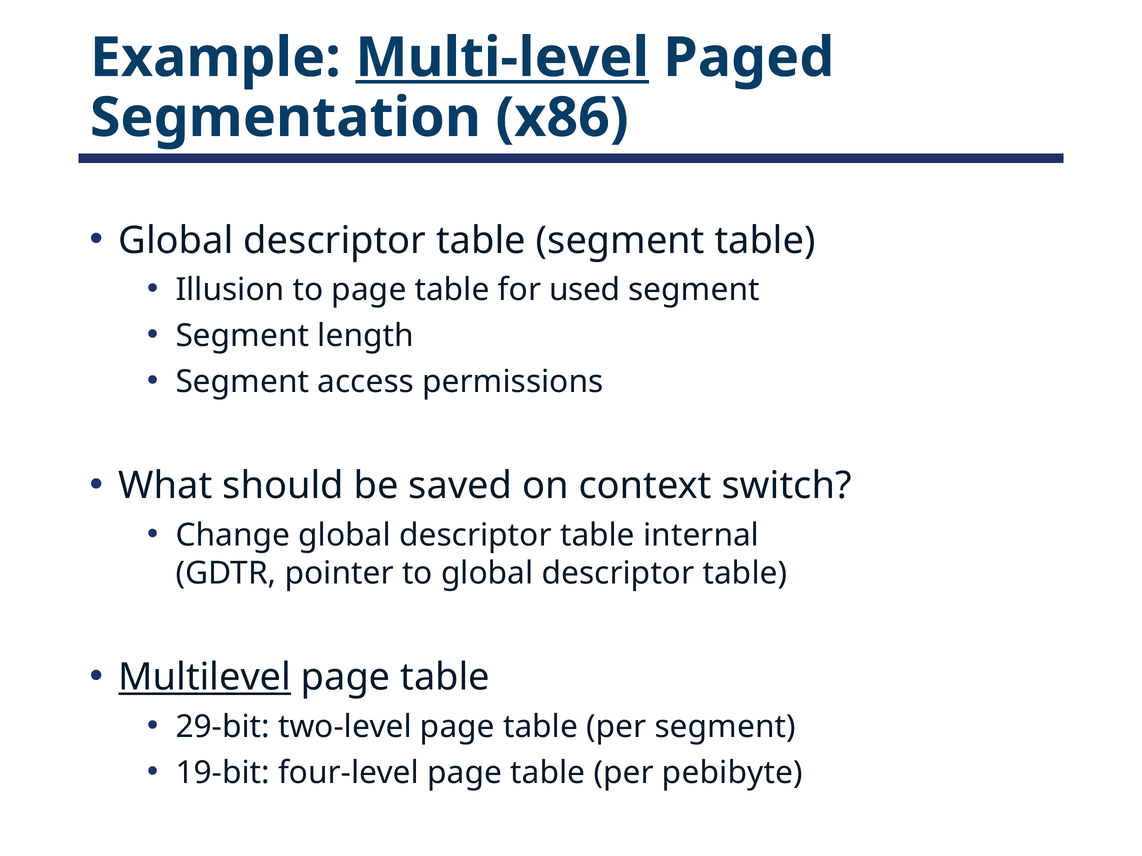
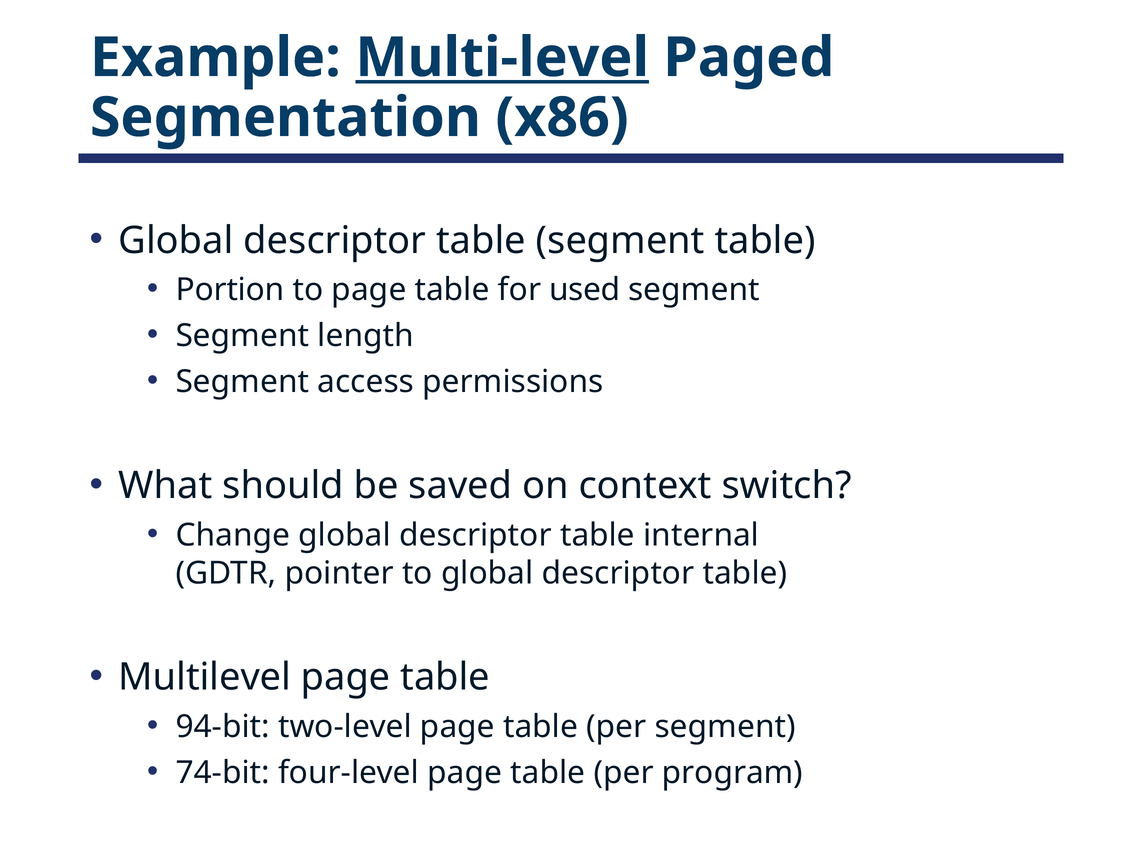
Illusion: Illusion -> Portion (230, 290)
Multilevel underline: present -> none (205, 678)
29-bit: 29-bit -> 94-bit (223, 727)
19-bit: 19-bit -> 74-bit (223, 773)
pebibyte: pebibyte -> program (732, 773)
